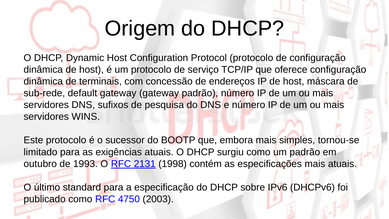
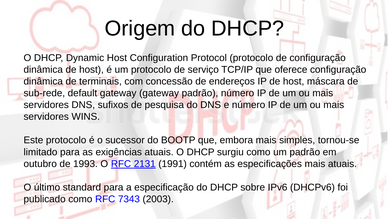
1998: 1998 -> 1991 (173, 164)
4750: 4750 -> 7343 (129, 199)
